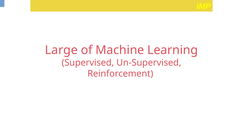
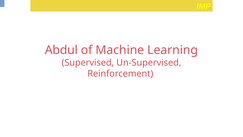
Large: Large -> Abdul (61, 50)
